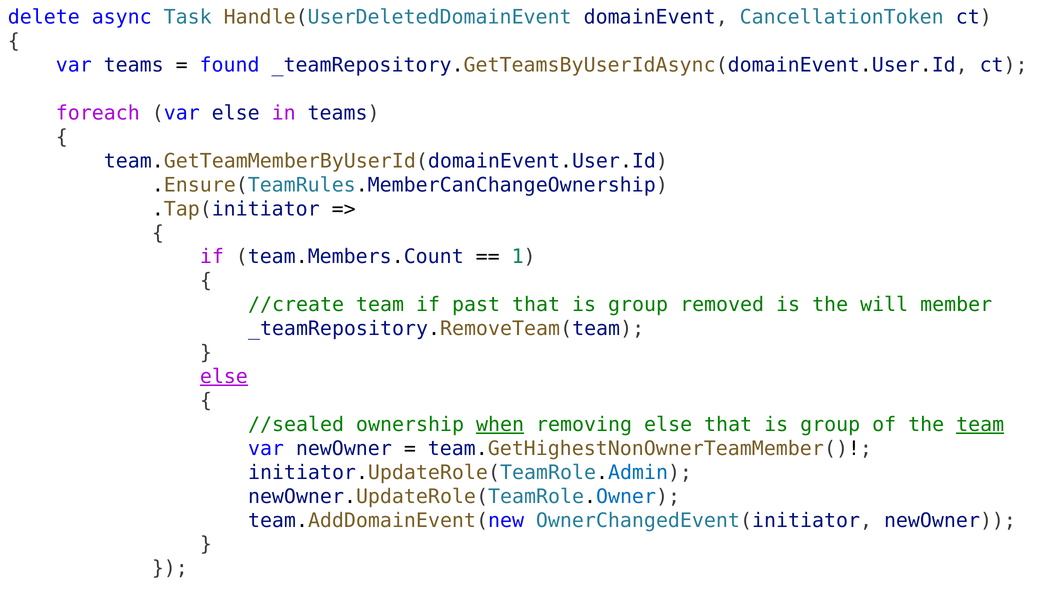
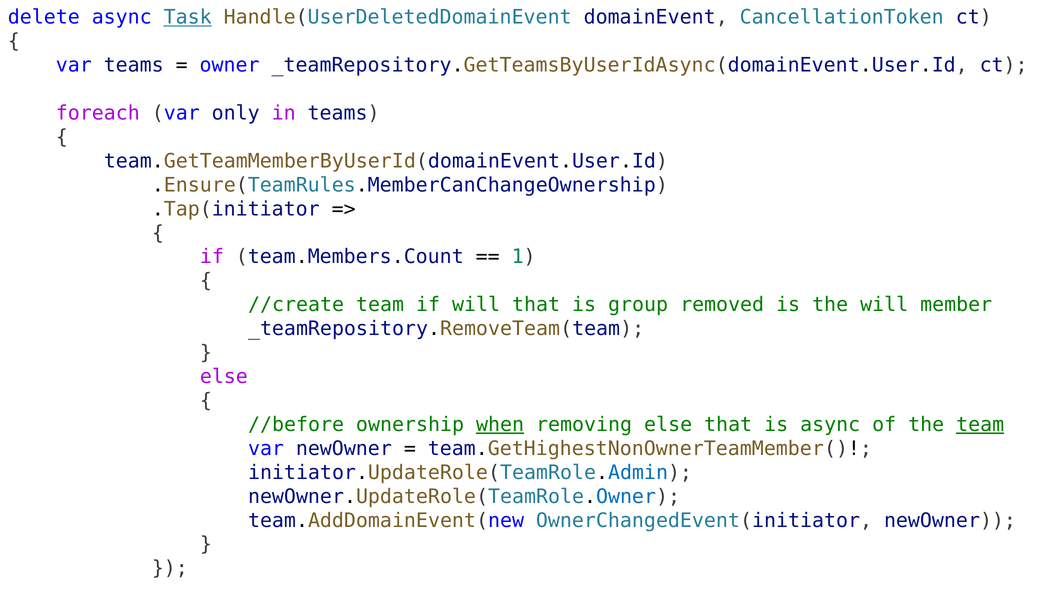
Task underline: none -> present (188, 17)
found: found -> owner (230, 65)
var else: else -> only (236, 113)
if past: past -> will (476, 305)
else underline: present -> none (224, 376)
//sealed: //sealed -> //before (296, 424)
group: group -> async (830, 424)
